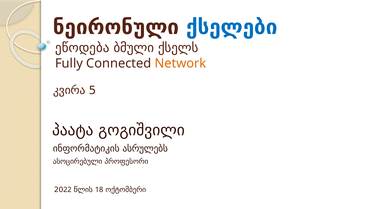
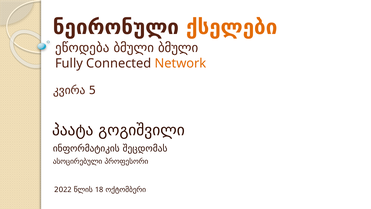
ქსელები colour: blue -> orange (232, 27)
ბმული ქსელს: ქსელს -> ბმული (178, 48)
ასრულებს: ასრულებს -> შეცდომას (145, 148)
